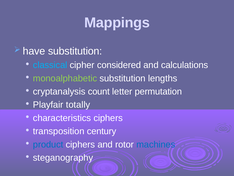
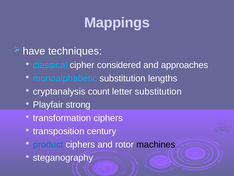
have substitution: substitution -> techniques (75, 51)
calculations: calculations -> approaches (185, 65)
monoalphabetic colour: light green -> light blue (65, 78)
letter permutation: permutation -> substitution (158, 91)
totally: totally -> strong (78, 105)
characteristics: characteristics -> transformation (62, 118)
machines colour: blue -> black (156, 144)
